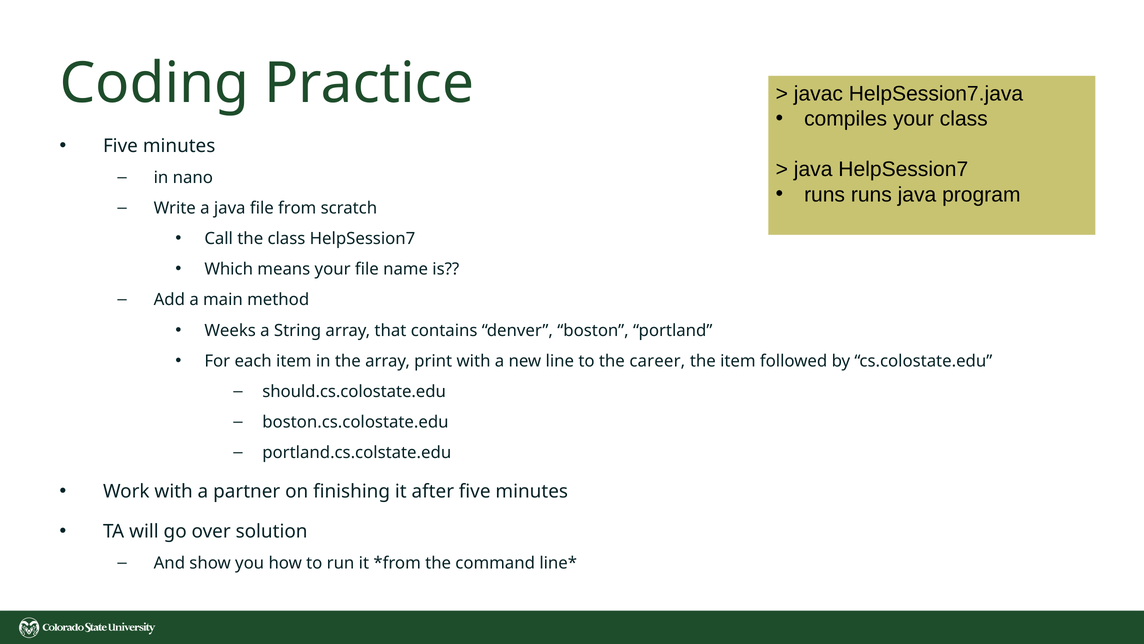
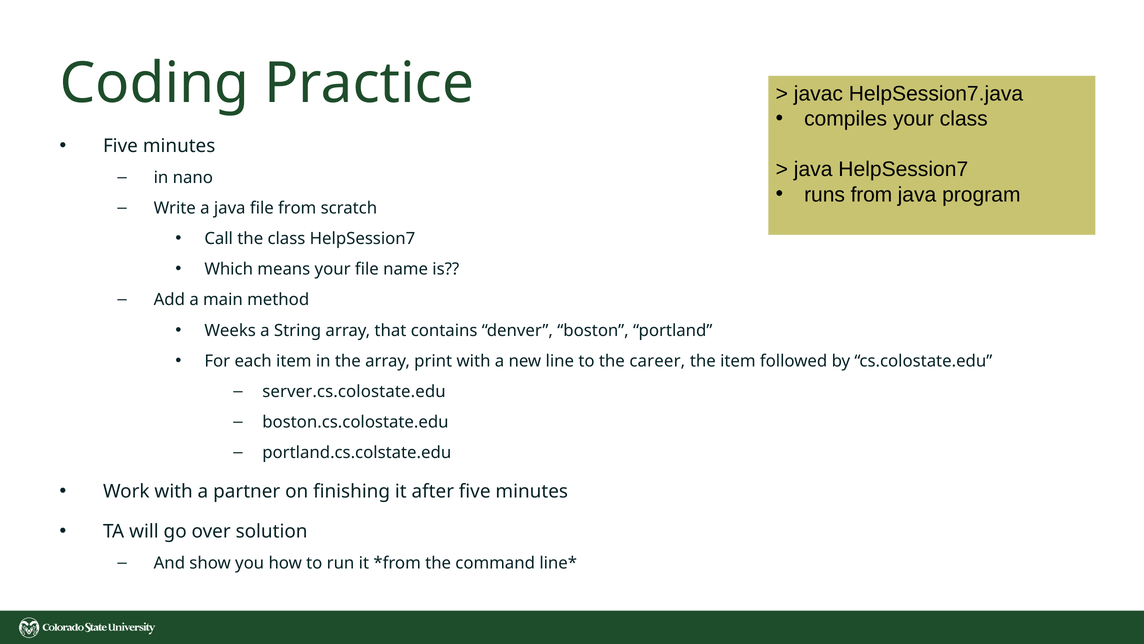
runs runs: runs -> from (871, 195)
should.cs.colostate.edu: should.cs.colostate.edu -> server.cs.colostate.edu (354, 391)
